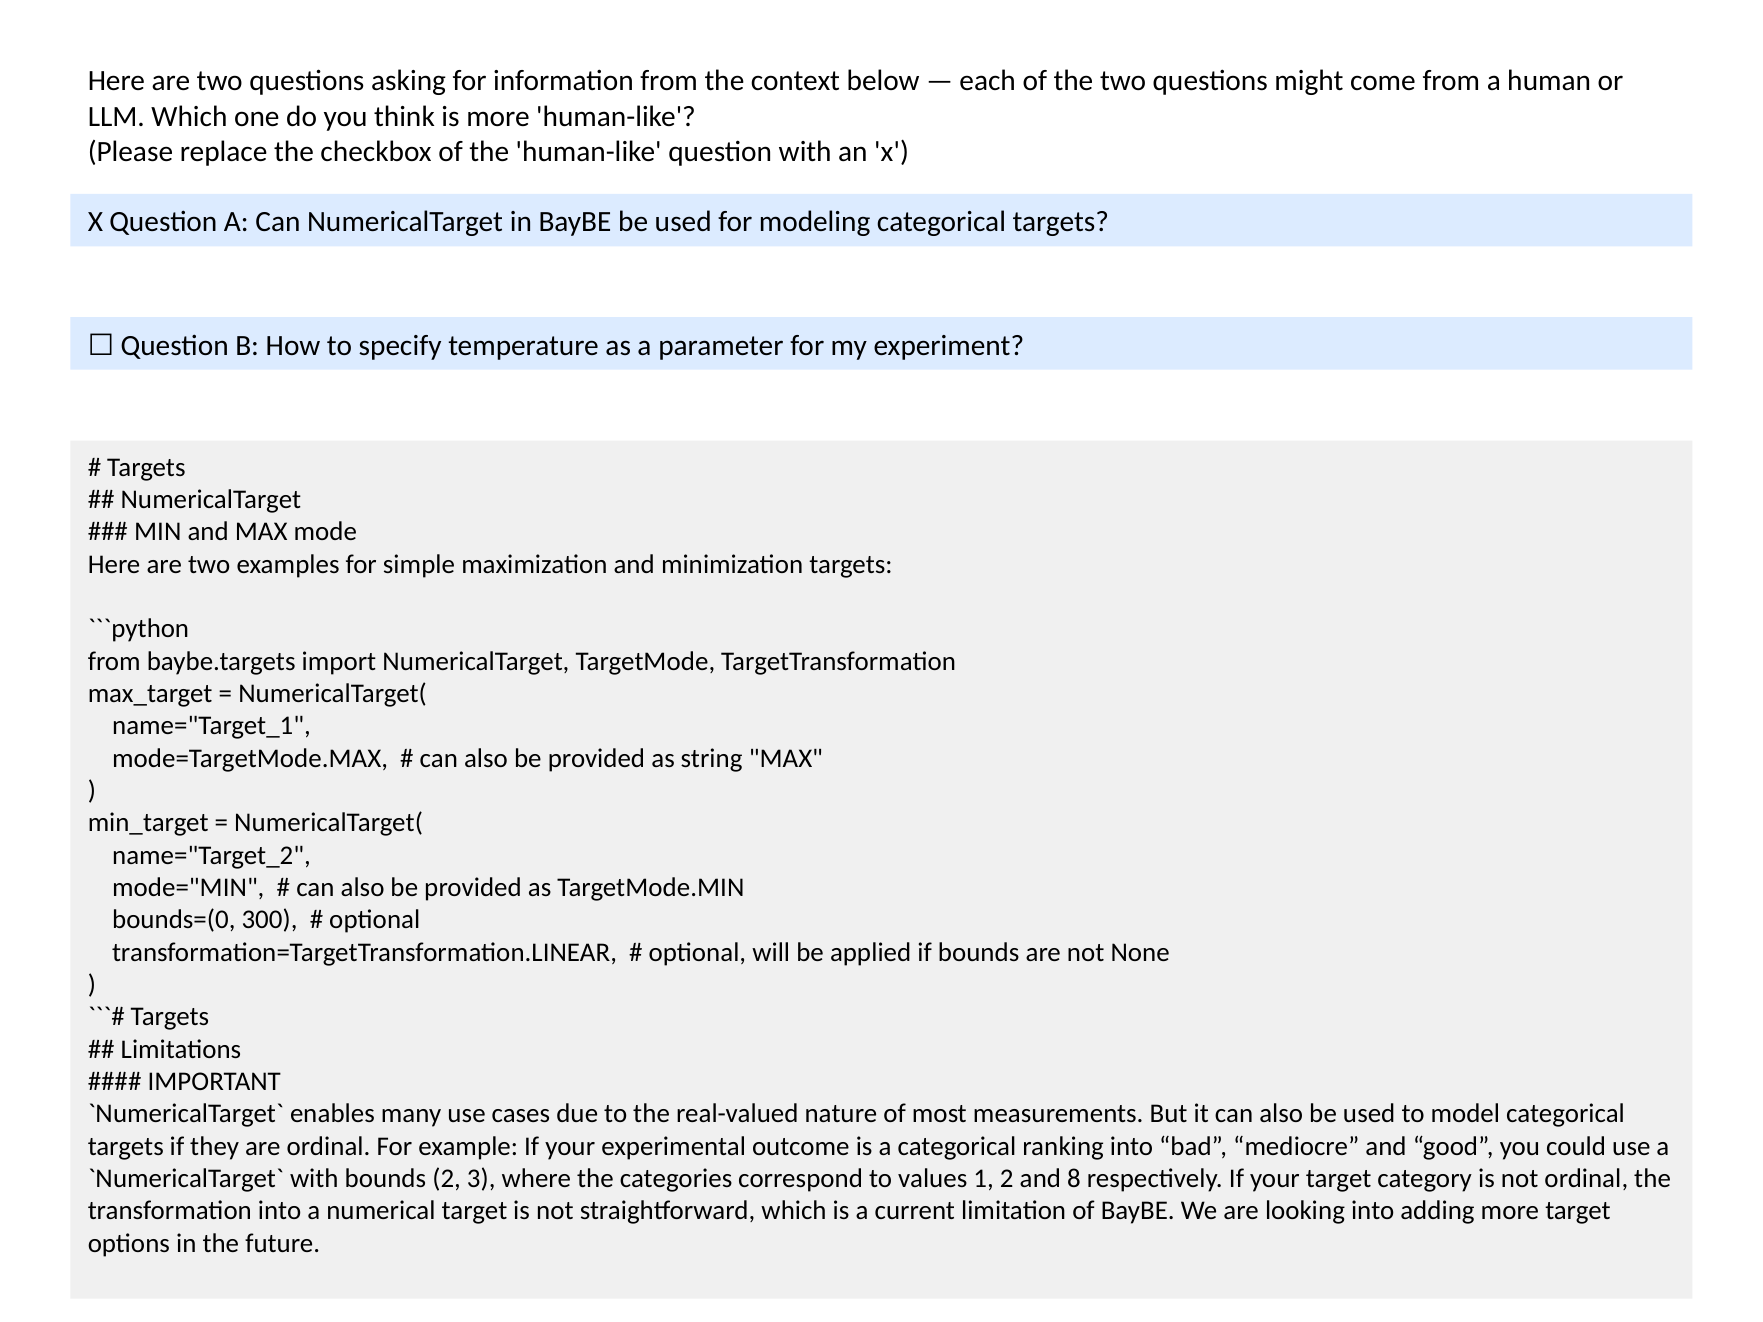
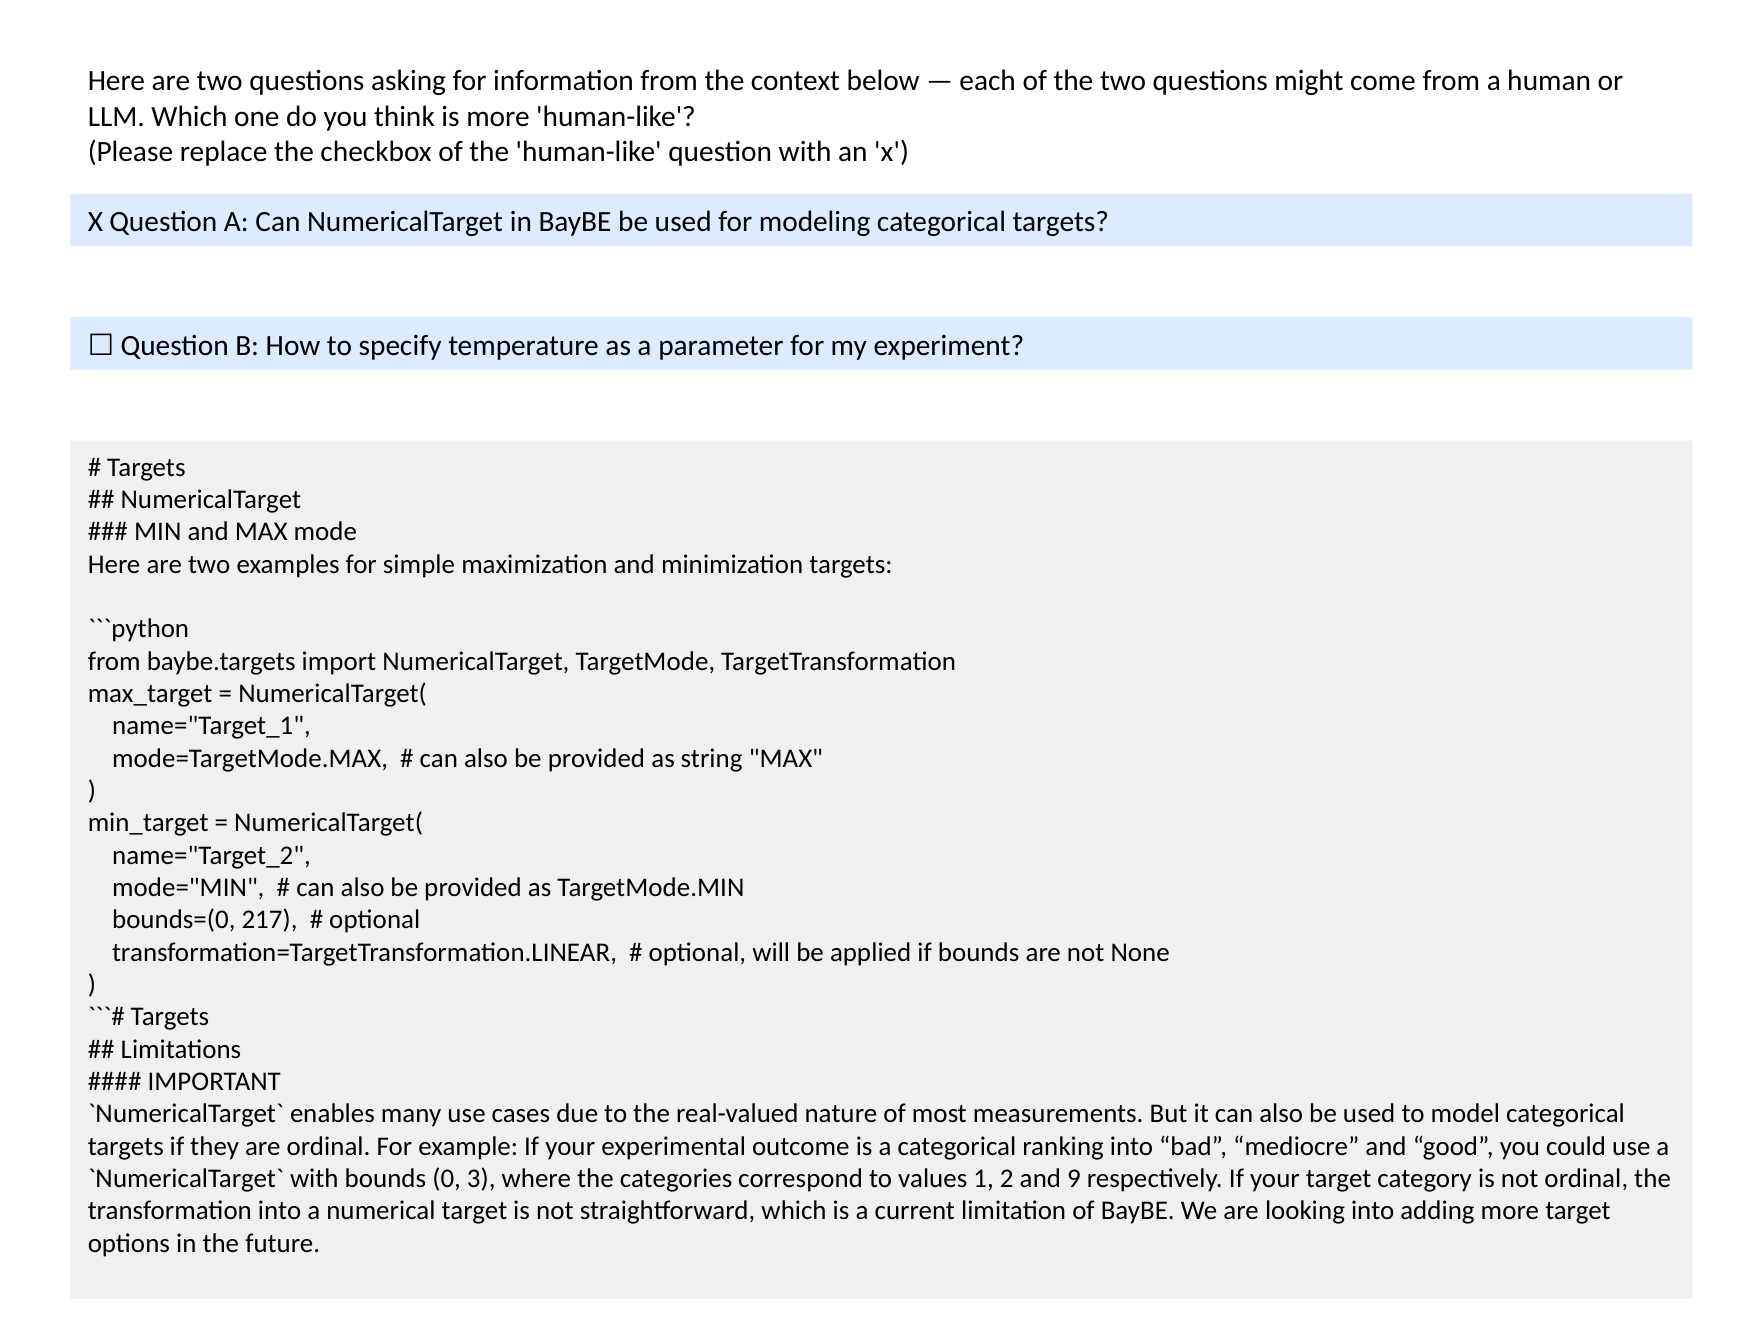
300: 300 -> 217 (270, 920)
bounds 2: 2 -> 0 (447, 1179)
8: 8 -> 9 (1074, 1179)
